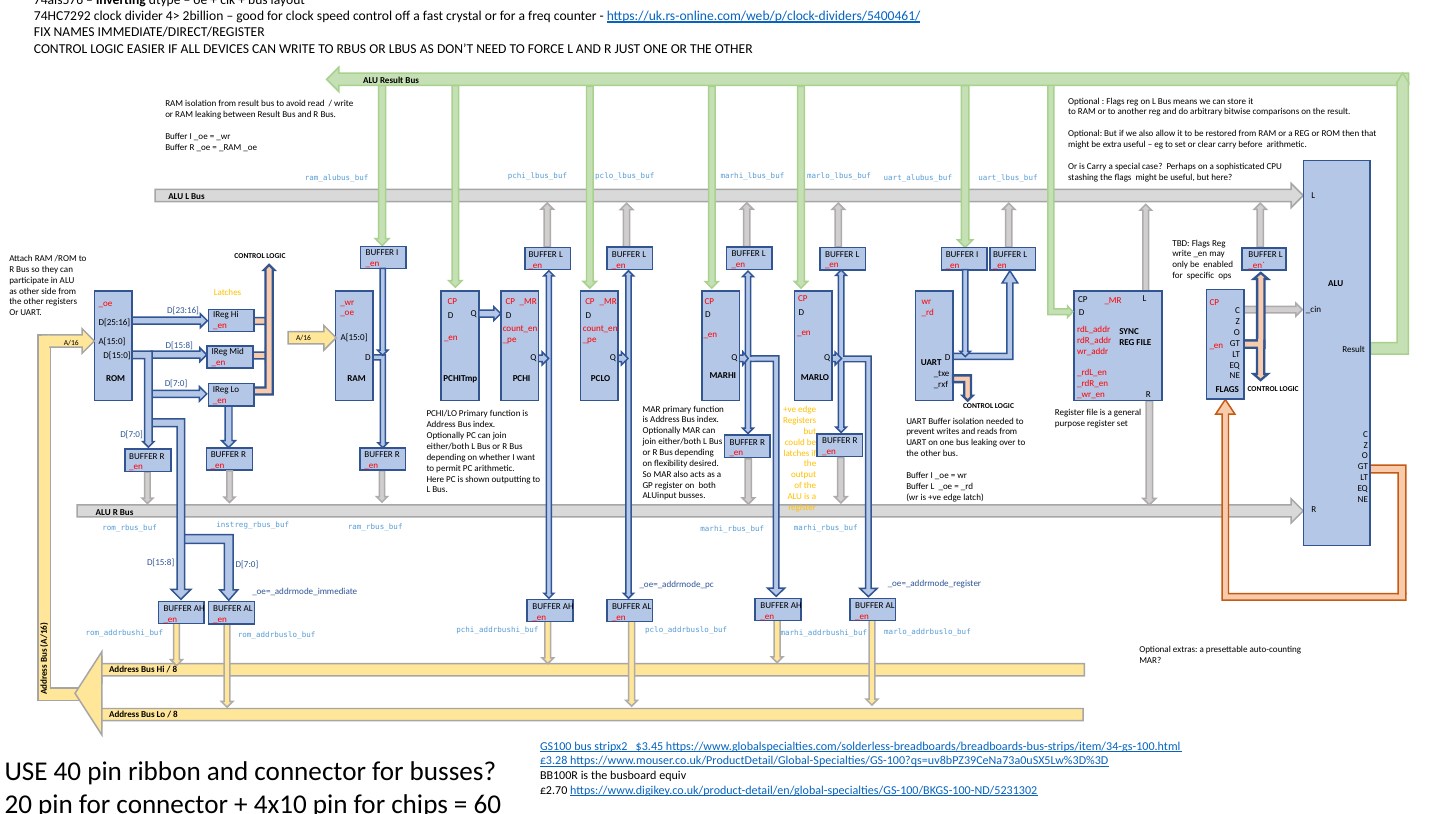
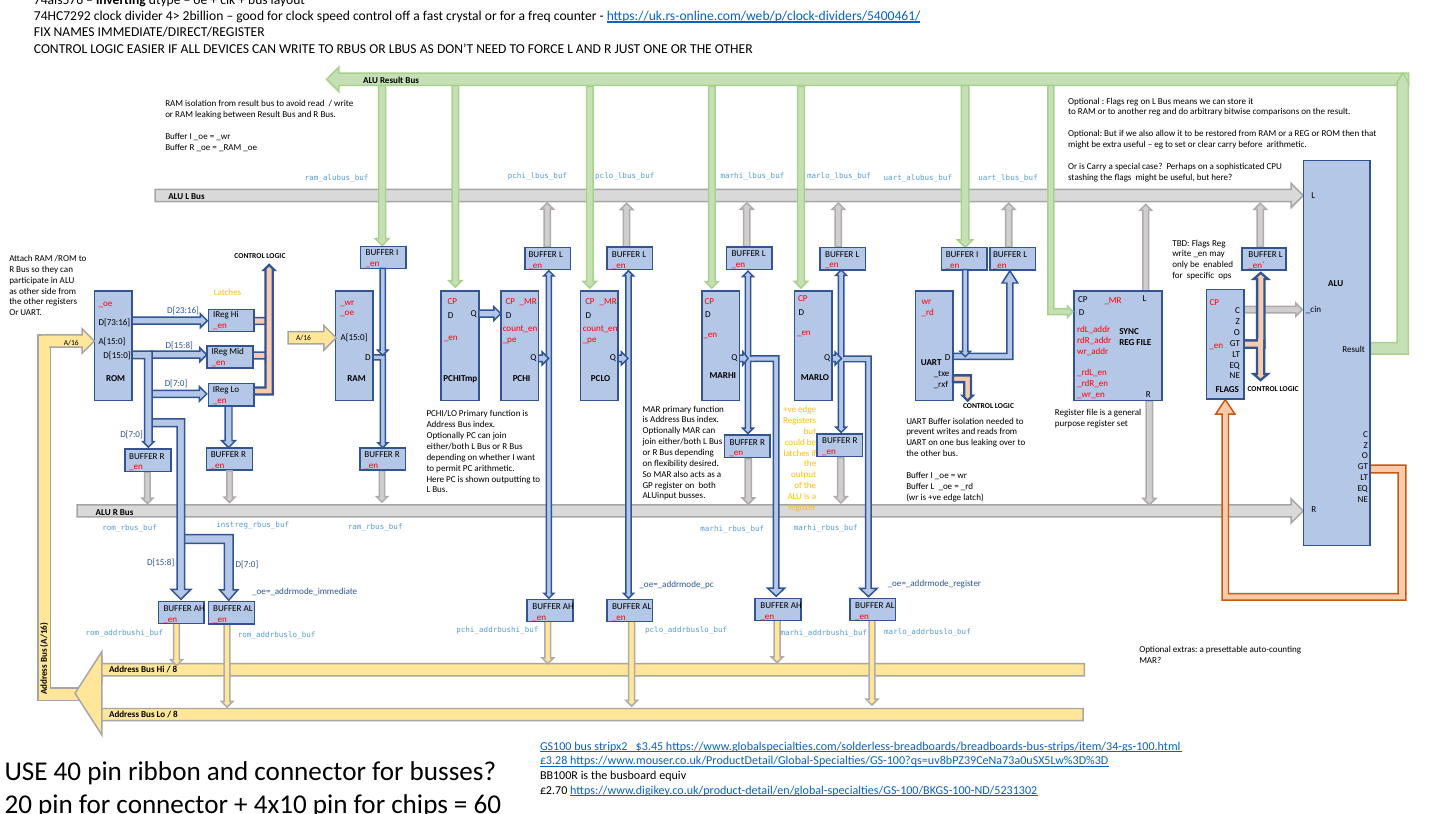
D[25:16: D[25:16 -> D[73:16 (114, 322)
